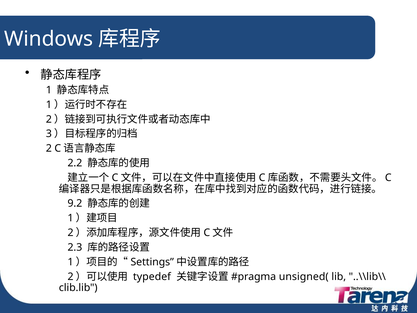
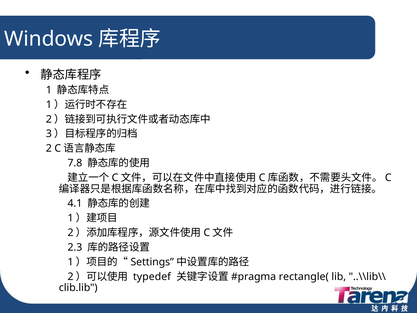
2.2: 2.2 -> 7.8 (75, 163)
9.2: 9.2 -> 4.1 (75, 203)
unsigned(: unsigned( -> rectangle( (304, 276)
